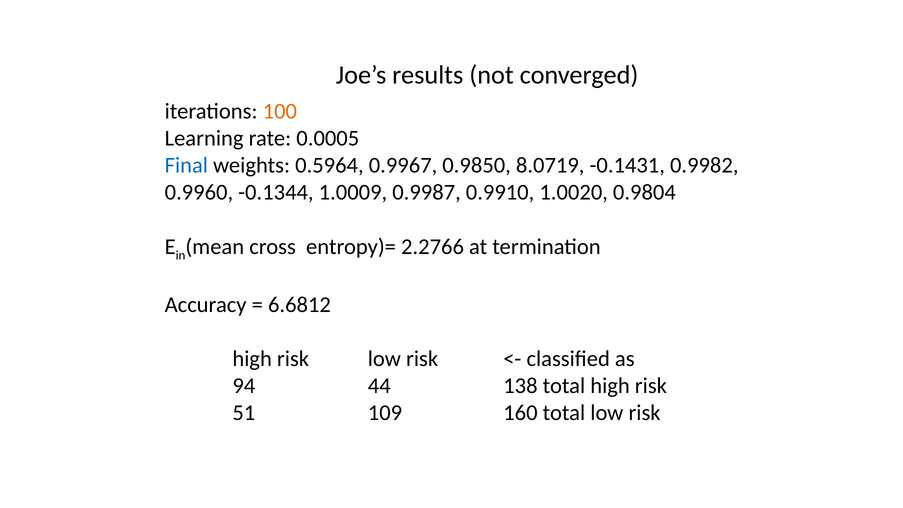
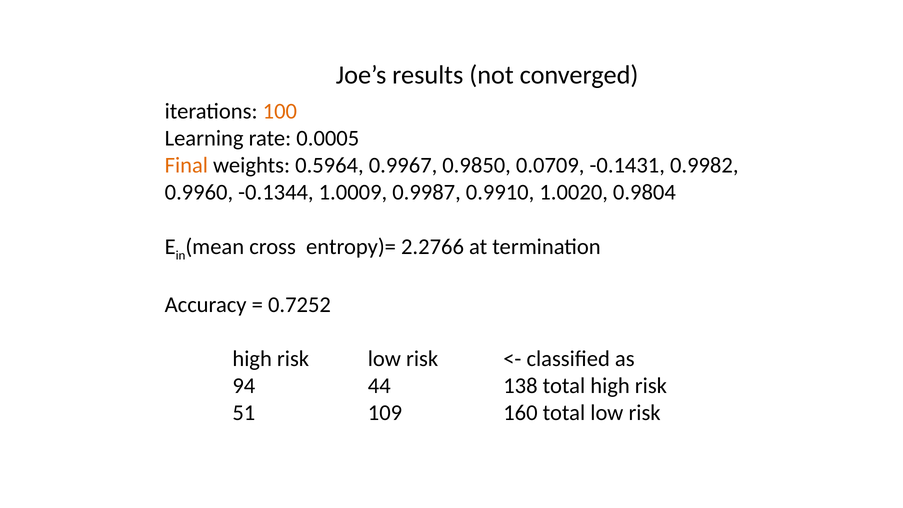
Final colour: blue -> orange (186, 165)
8.0719: 8.0719 -> 0.0709 (550, 165)
6.6812: 6.6812 -> 0.7252 (299, 305)
